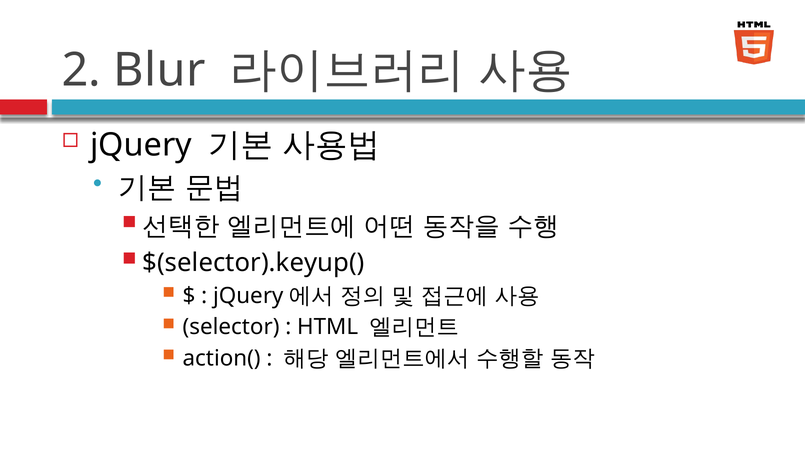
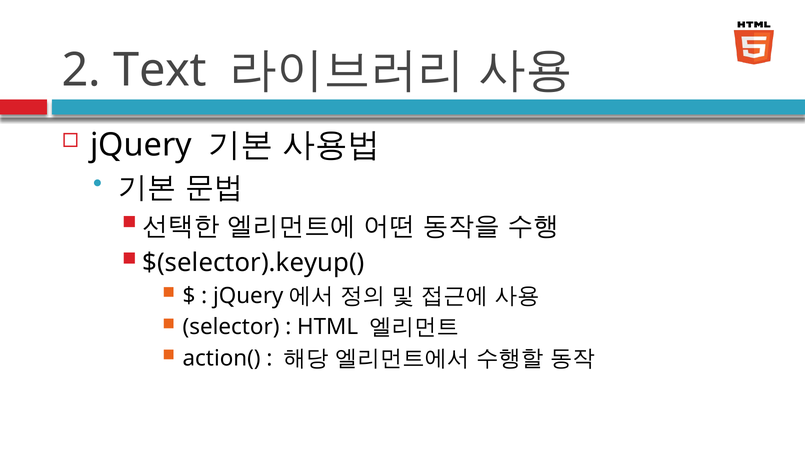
Blur: Blur -> Text (160, 70)
